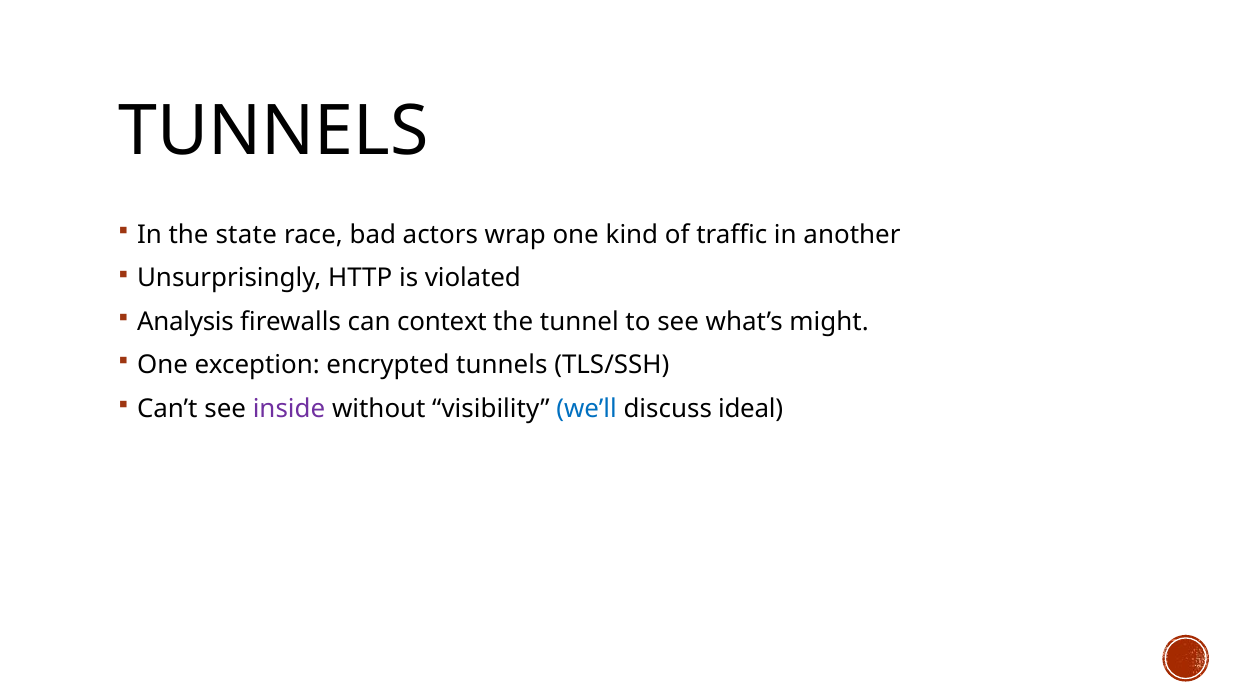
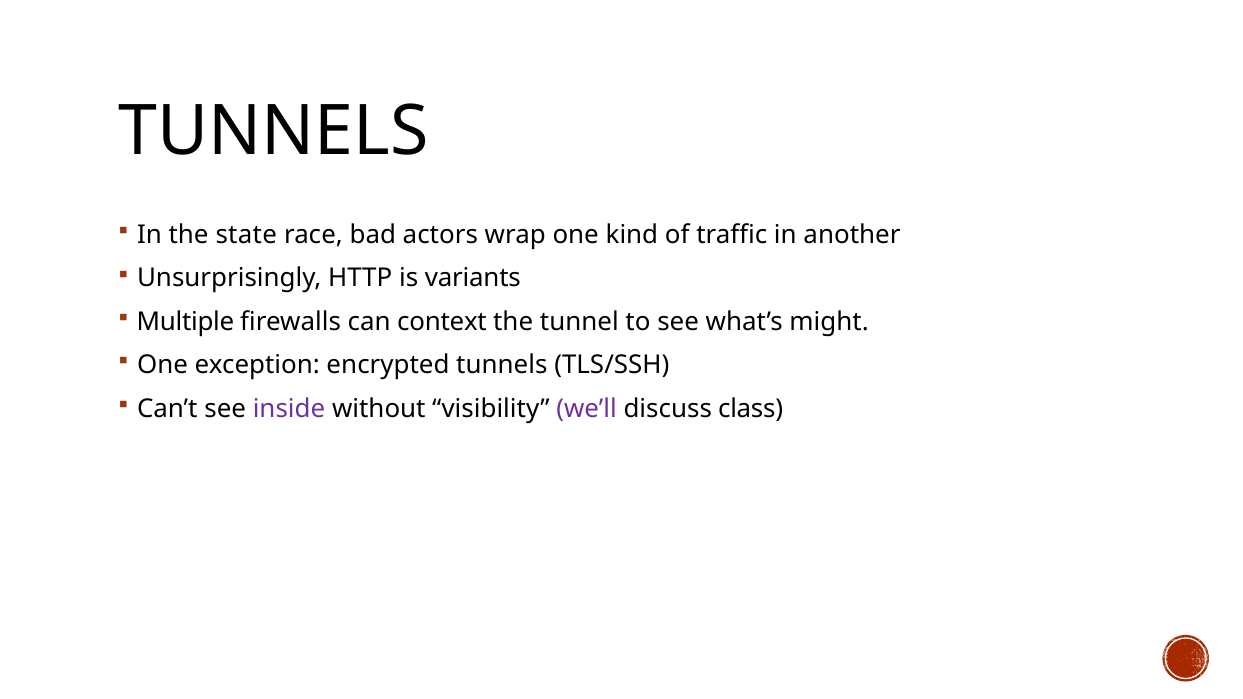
violated: violated -> variants (473, 278)
Analysis: Analysis -> Multiple (185, 322)
we’ll colour: blue -> purple (587, 409)
ideal: ideal -> class (751, 409)
